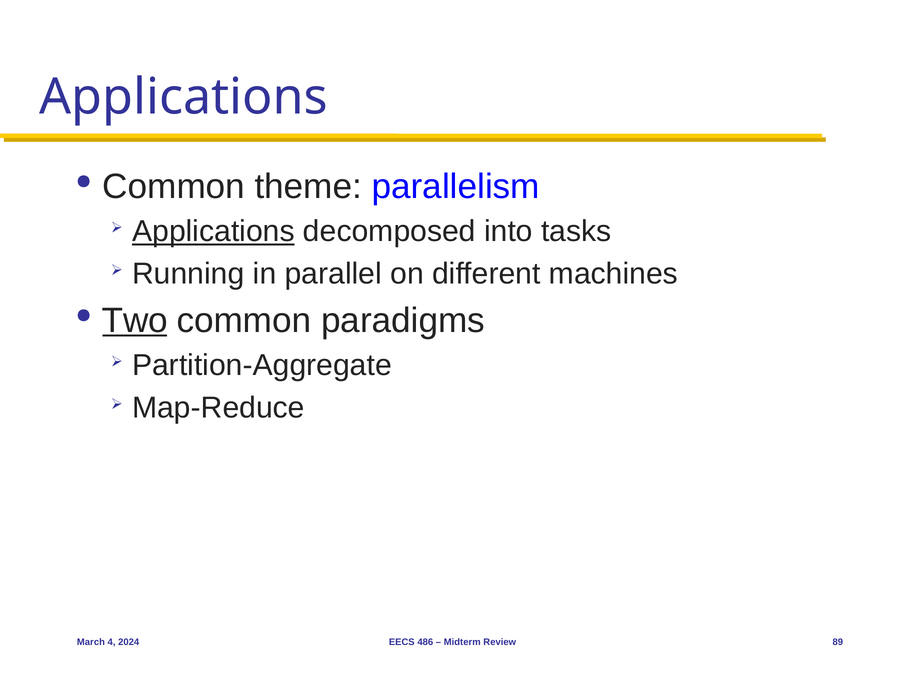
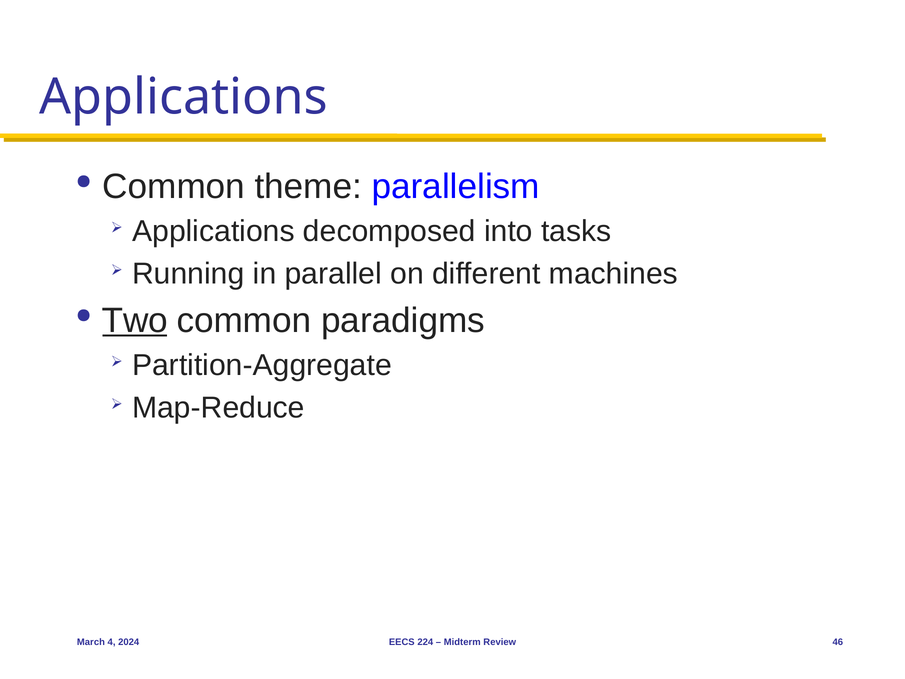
Applications underline: present -> none (213, 231)
486: 486 -> 224 (425, 642)
89: 89 -> 46 (838, 642)
